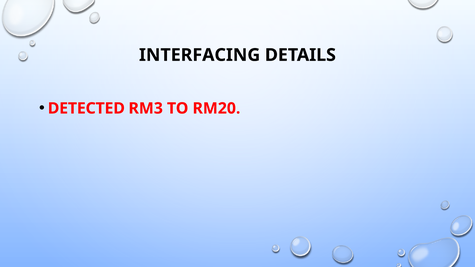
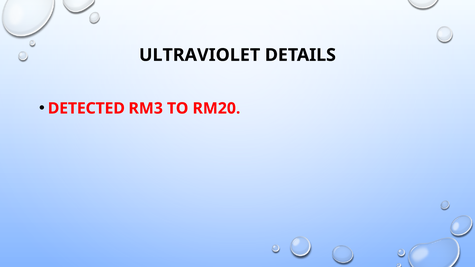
INTERFACING: INTERFACING -> ULTRAVIOLET (200, 55)
